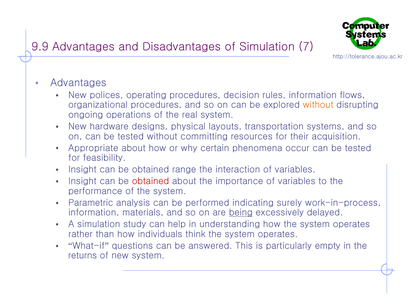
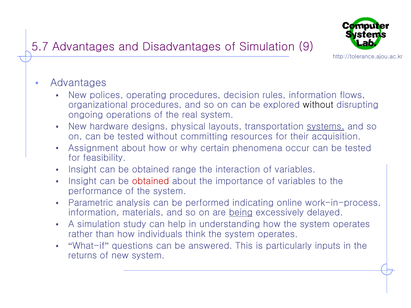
9.9: 9.9 -> 5.7 (40, 47)
7: 7 -> 9 (306, 47)
without colour: orange -> black (318, 105)
systems underline: none -> present (326, 127)
Appropriate: Appropriate -> Assignment (93, 148)
surely: surely -> online (289, 203)
empty: empty -> inputs (328, 246)
